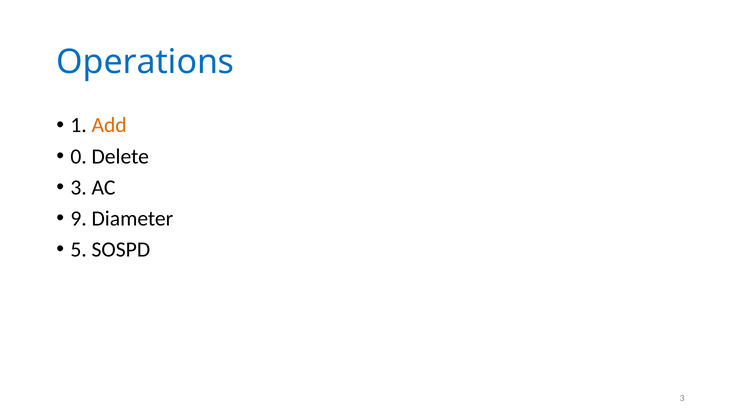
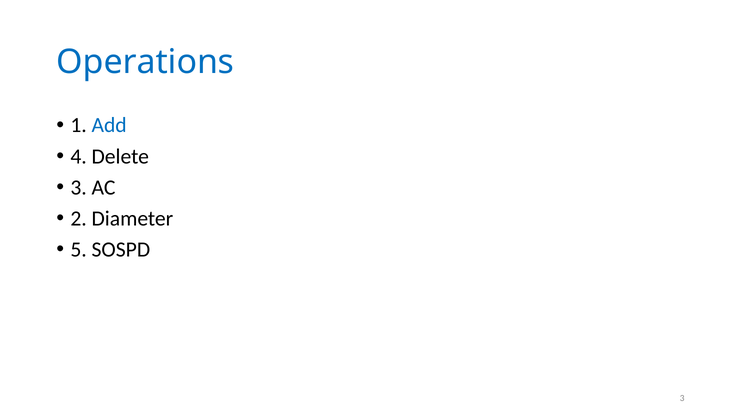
Add colour: orange -> blue (109, 125)
0: 0 -> 4 (79, 156)
9: 9 -> 2 (79, 218)
